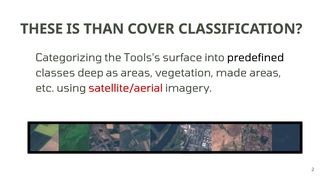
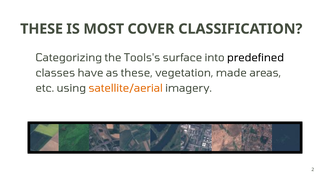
THAN: THAN -> MOST (104, 29)
deep: deep -> have (91, 73)
as areas: areas -> these (137, 73)
satellite/aerial colour: red -> orange (126, 89)
